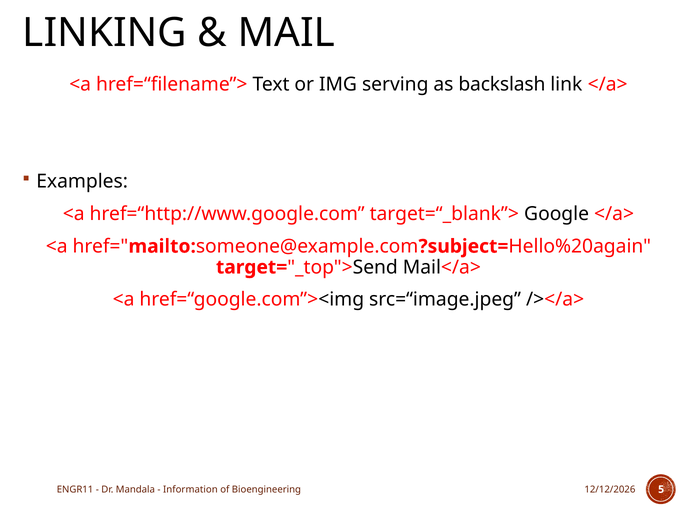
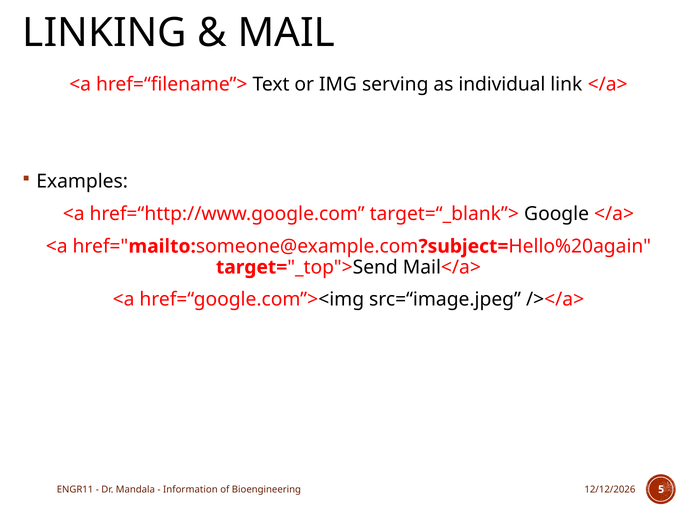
backslash: backslash -> individual (502, 84)
